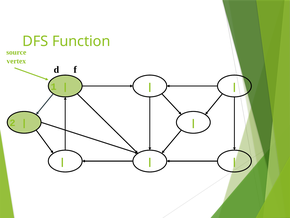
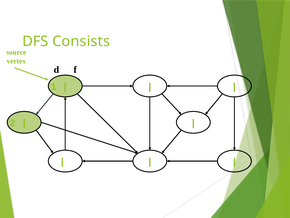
Function: Function -> Consists (81, 41)
